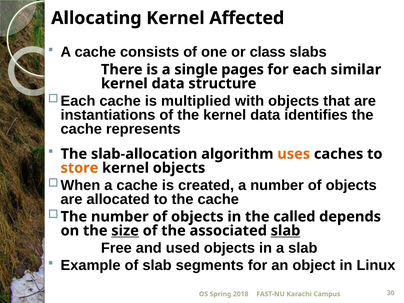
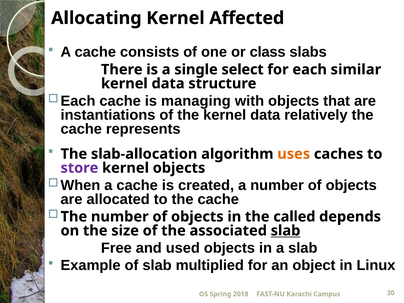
pages: pages -> select (243, 70)
multiplied: multiplied -> managing (196, 101)
identifies: identifies -> relatively (316, 115)
store colour: orange -> purple (79, 168)
size underline: present -> none (125, 231)
segments: segments -> multiplied (210, 265)
